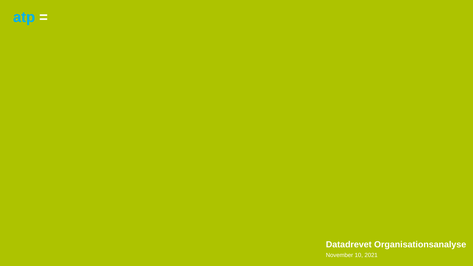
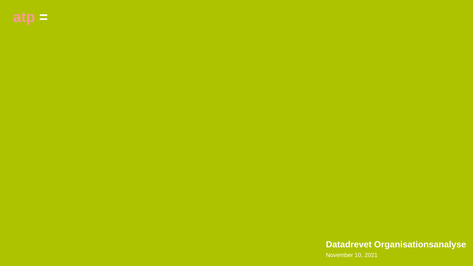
atp colour: light blue -> pink (24, 17)
